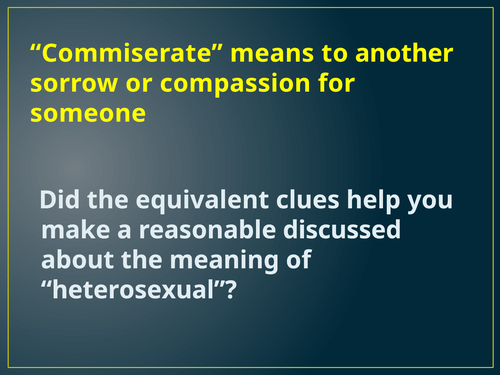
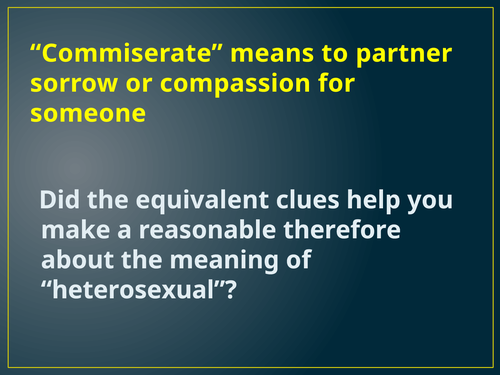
another: another -> partner (404, 53)
discussed: discussed -> therefore (342, 230)
